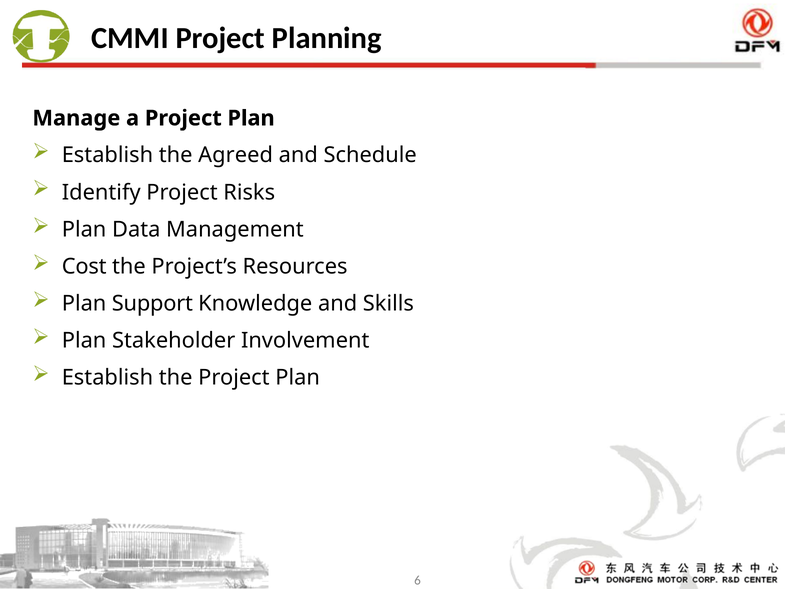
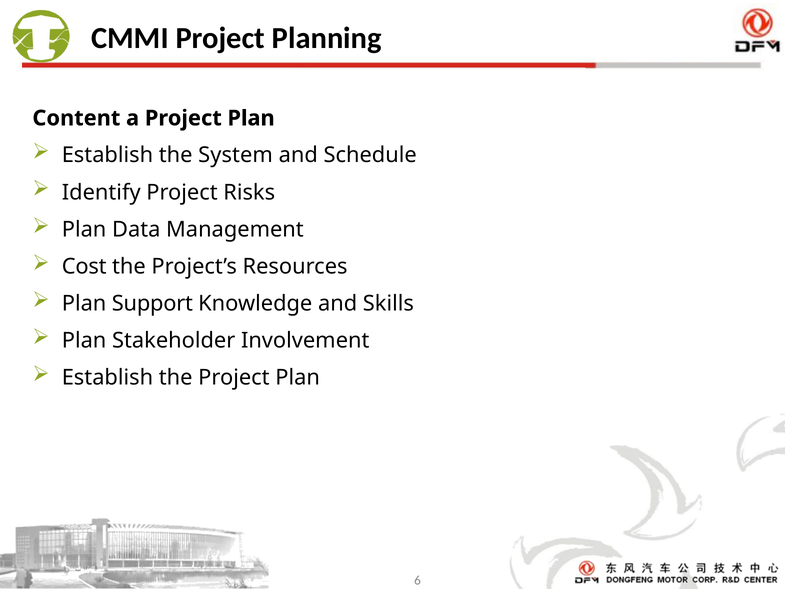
Manage: Manage -> Content (76, 118)
Agreed: Agreed -> System (236, 155)
